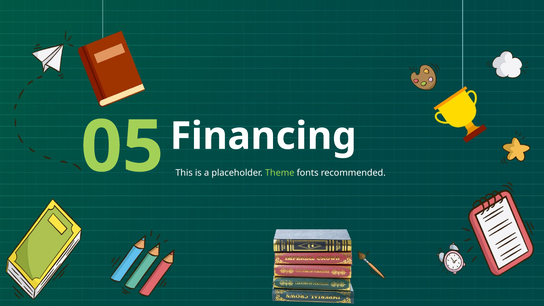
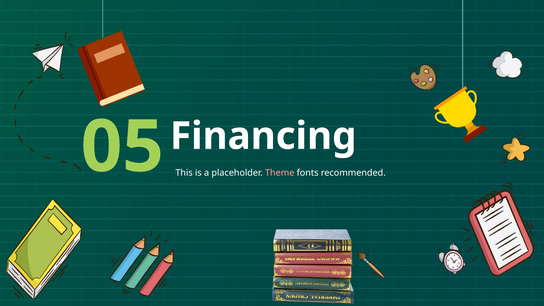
Theme colour: light green -> pink (280, 173)
